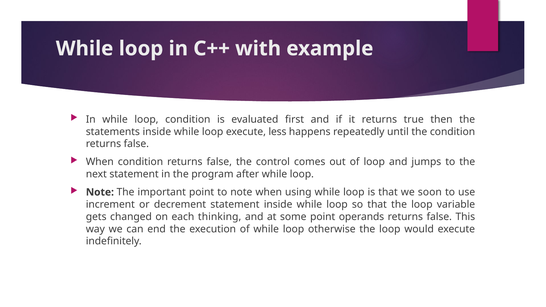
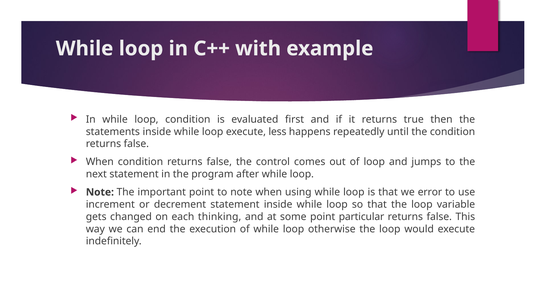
soon: soon -> error (430, 192)
operands: operands -> particular (362, 217)
